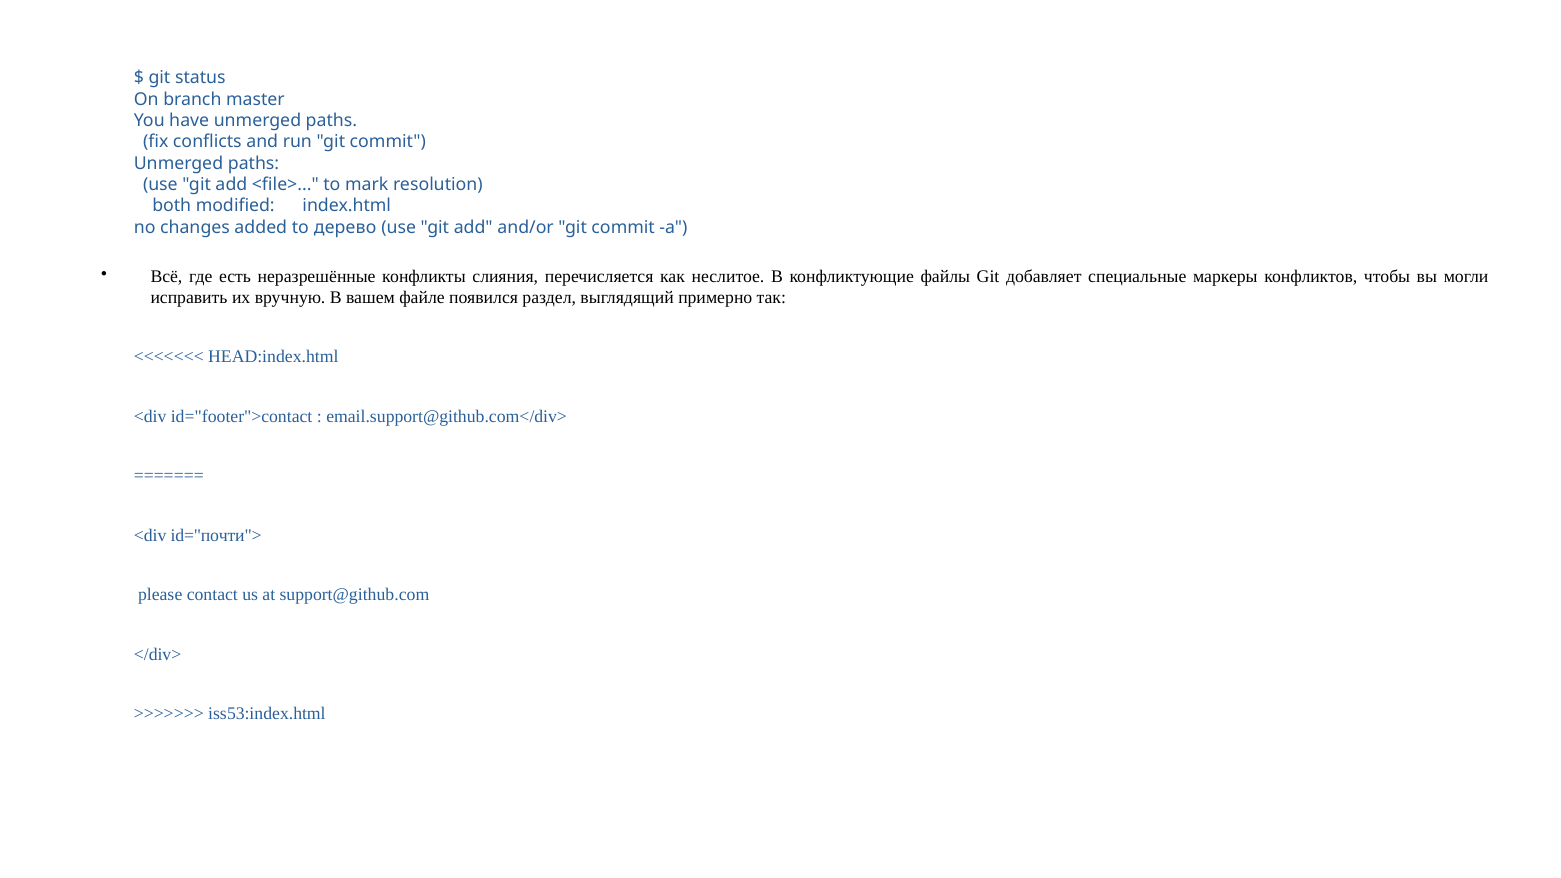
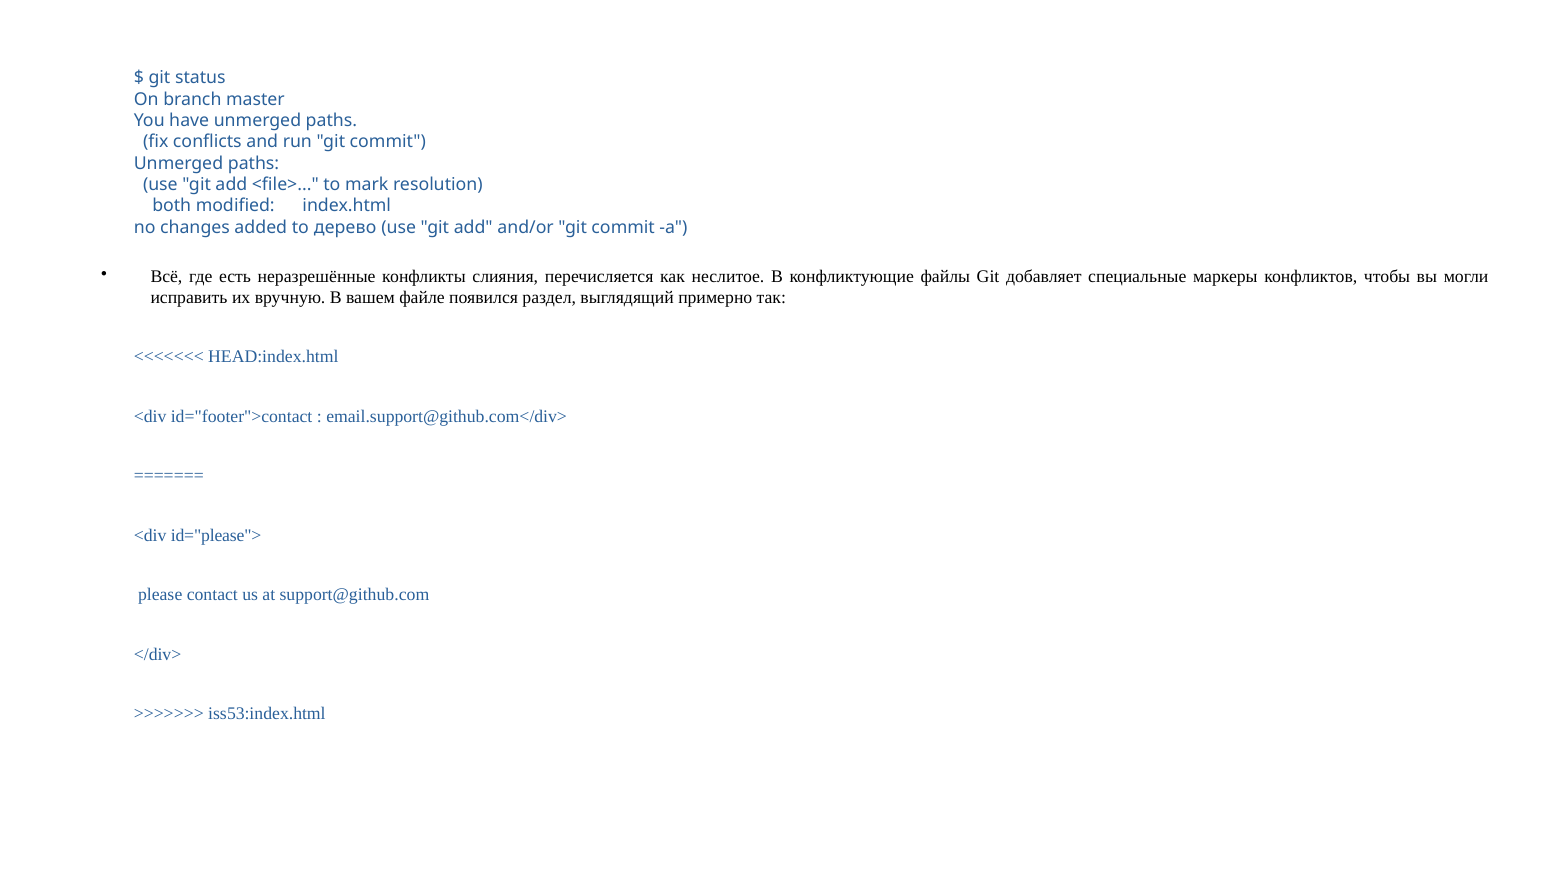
id="почти">: id="почти"> -> id="please"> (216, 536)
